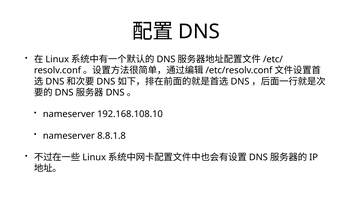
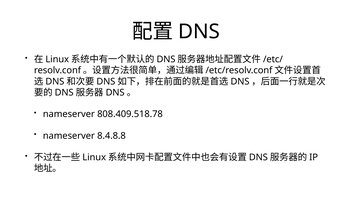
192.168.108.10: 192.168.108.10 -> 808.409.518.78 (130, 114)
8.8.1.8: 8.8.1.8 -> 8.4.8.8 (112, 136)
